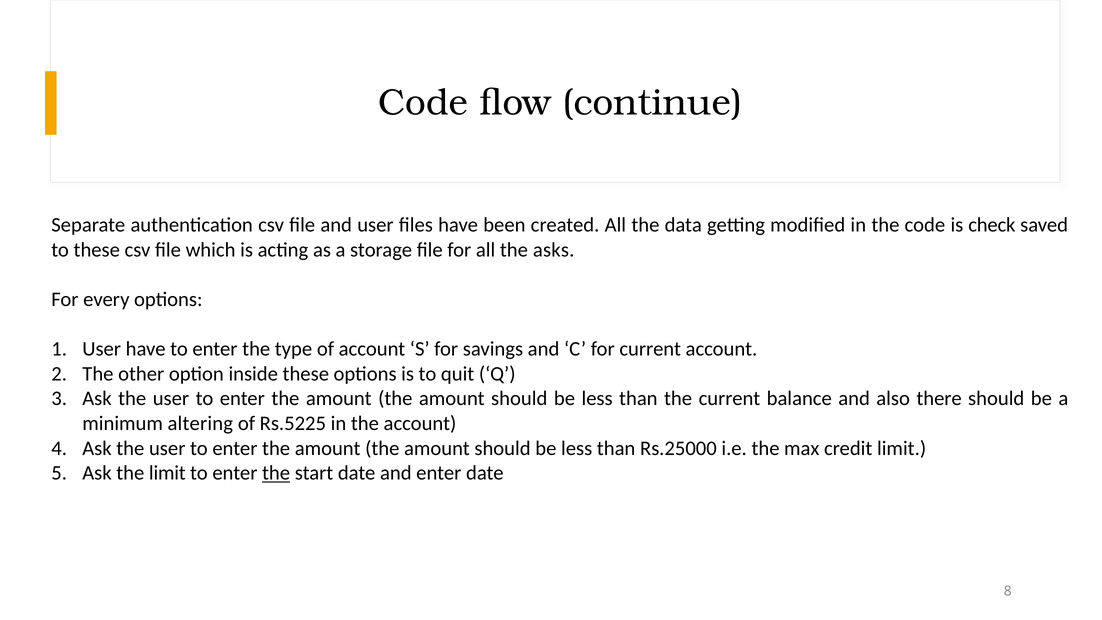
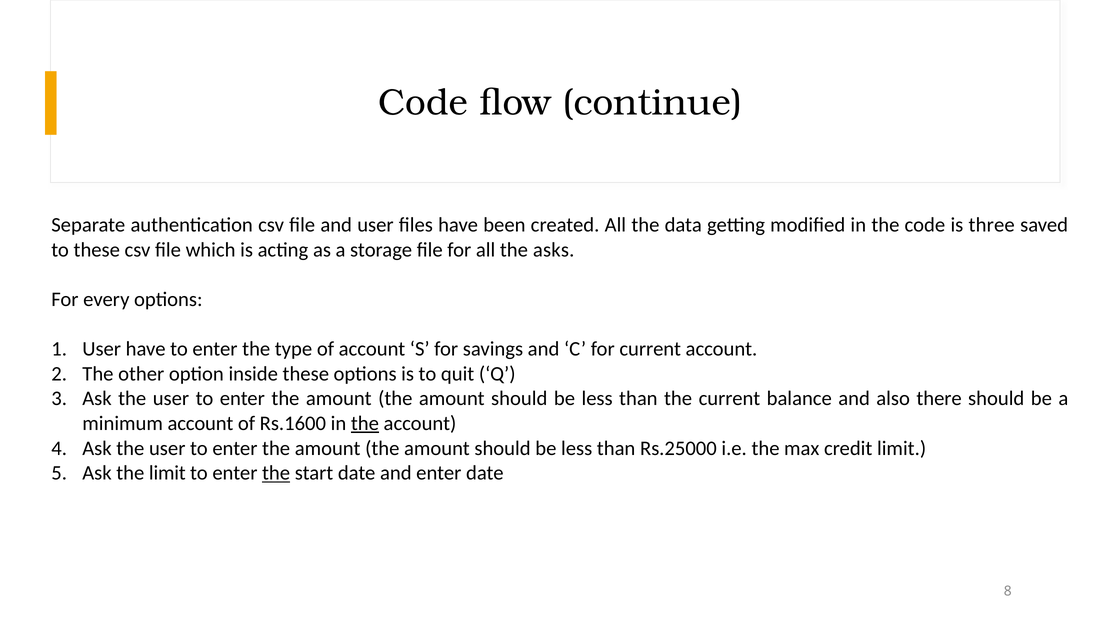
check: check -> three (992, 225)
minimum altering: altering -> account (200, 423)
Rs.5225: Rs.5225 -> Rs.1600 (293, 423)
the underline: none -> present (365, 423)
